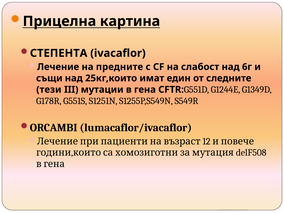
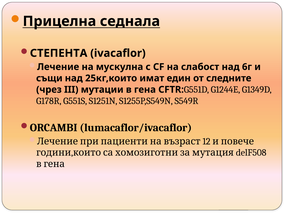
картина: картина -> седнала (130, 21)
предните: предните -> мускулна (120, 67)
тези: тези -> чрез (49, 90)
